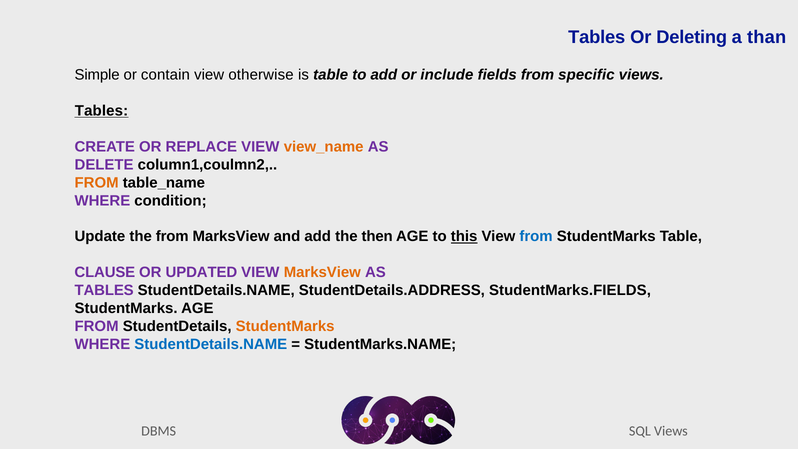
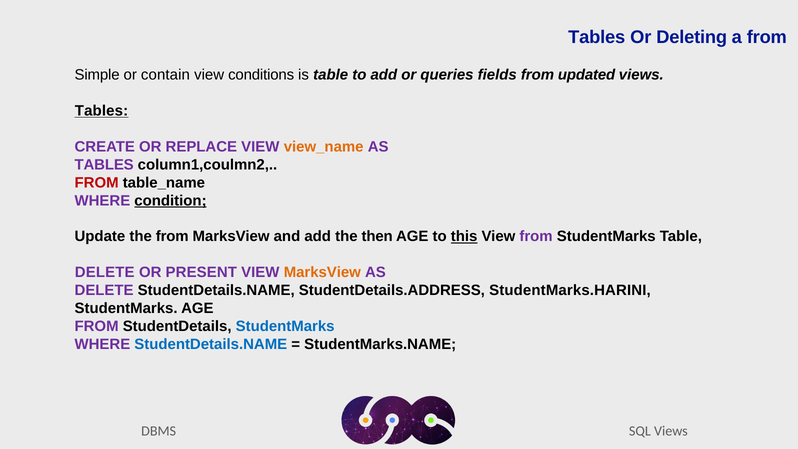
a than: than -> from (767, 37)
otherwise: otherwise -> conditions (261, 75)
include: include -> queries (447, 75)
specific: specific -> updated (587, 75)
DELETE: DELETE -> TABLES (104, 165)
FROM colour: orange -> red (97, 183)
condition underline: none -> present (170, 201)
from colour: blue -> purple (536, 236)
CLAUSE: CLAUSE -> DELETE (105, 272)
UPDATED: UPDATED -> PRESENT (201, 272)
TABLES: TABLES -> DELETE (104, 290)
StudentMarks.FIELDS: StudentMarks.FIELDS -> StudentMarks.HARINI (570, 290)
StudentMarks colour: orange -> blue (285, 326)
